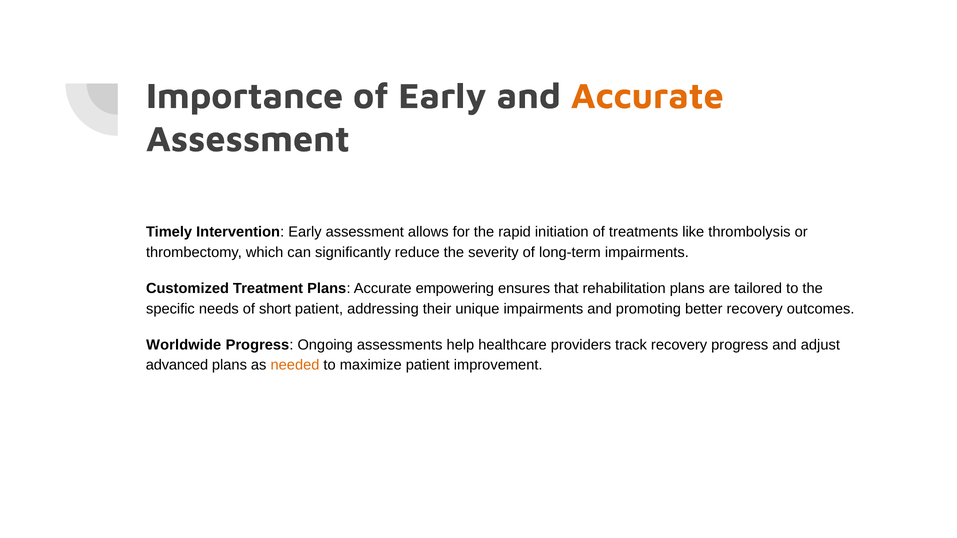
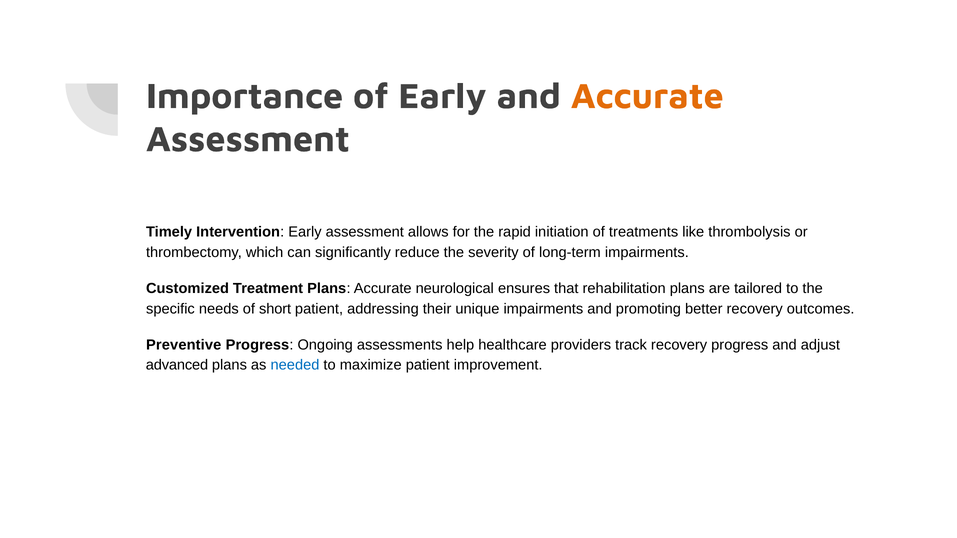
empowering: empowering -> neurological (455, 289)
Worldwide: Worldwide -> Preventive (184, 345)
needed colour: orange -> blue (295, 365)
